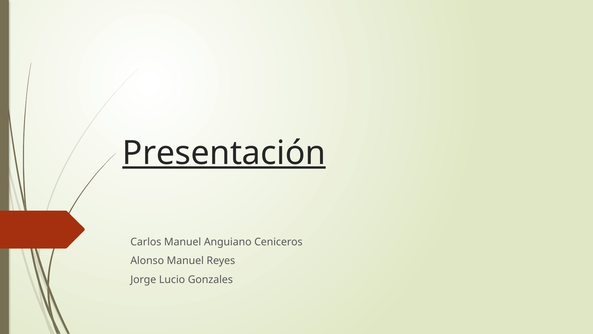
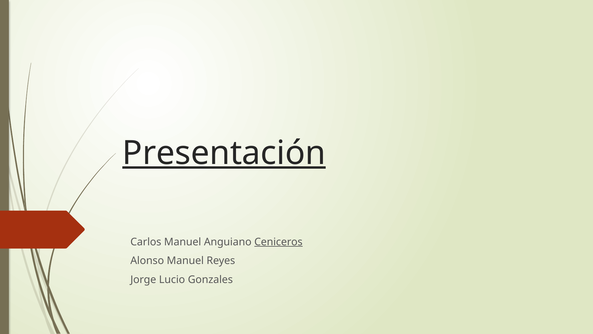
Ceniceros underline: none -> present (278, 242)
